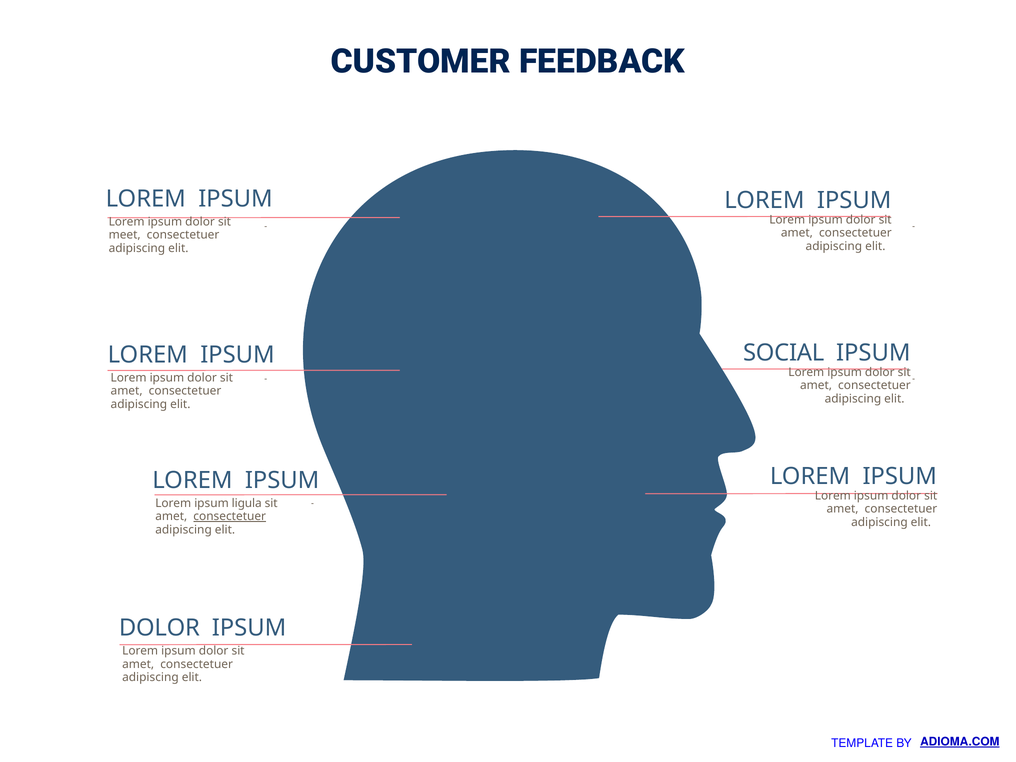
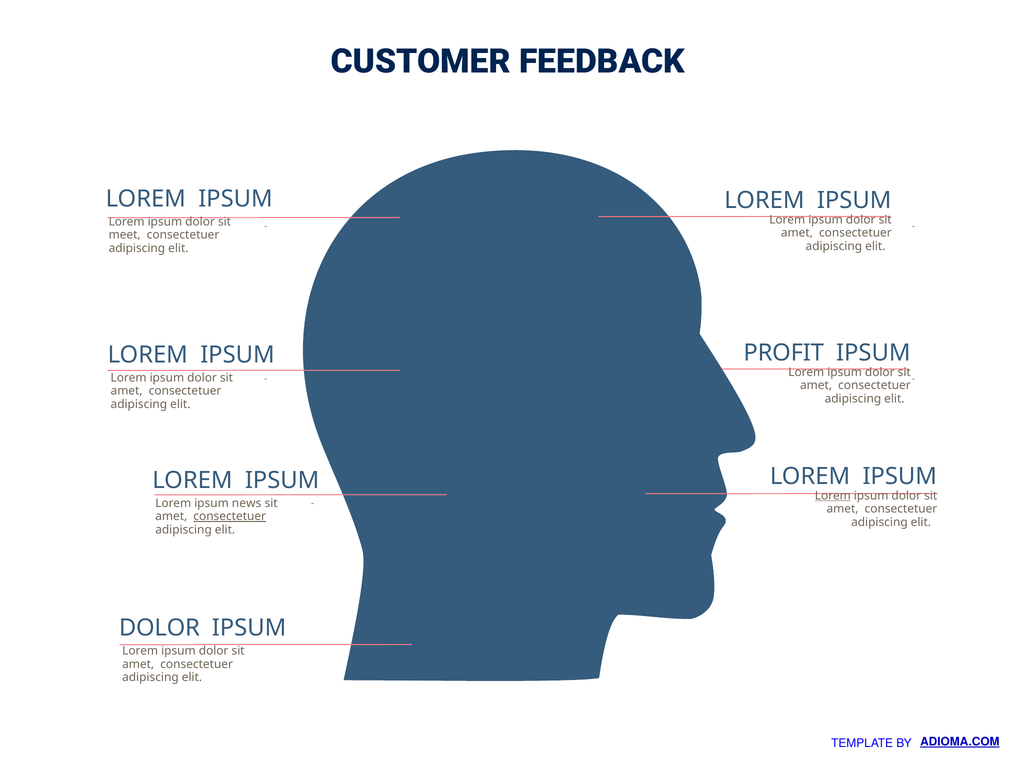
SOCIAL: SOCIAL -> PROFIT (784, 353)
Lorem underline: none -> present (833, 496)
ligula: ligula -> news (247, 503)
